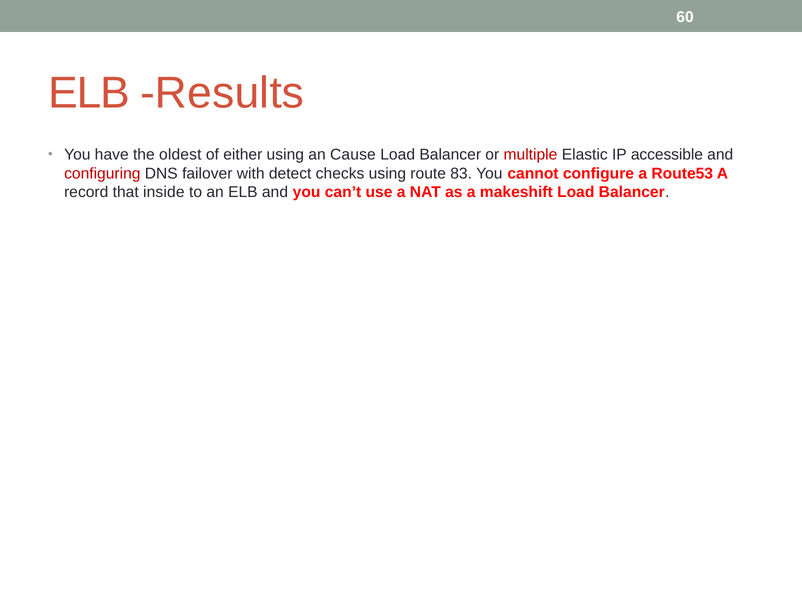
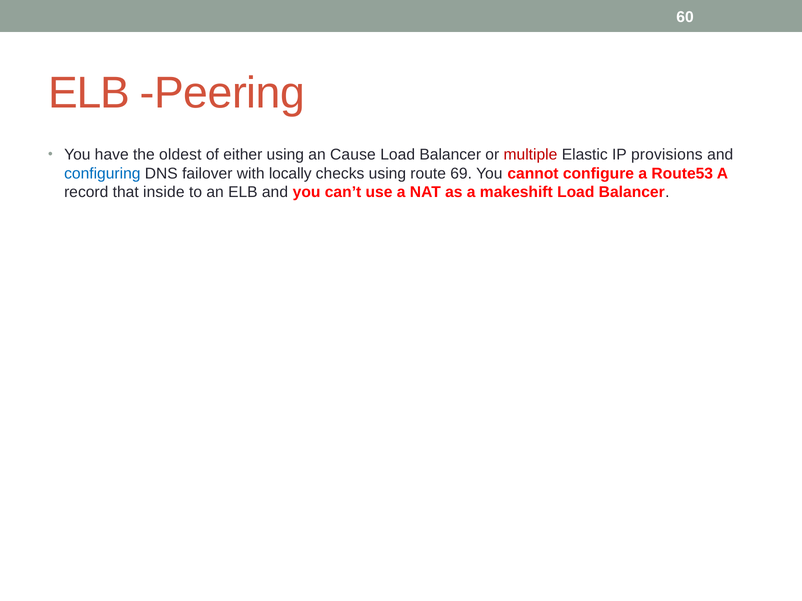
Results: Results -> Peering (222, 93)
accessible: accessible -> provisions (667, 155)
configuring colour: red -> blue (102, 174)
detect: detect -> locally (290, 174)
83: 83 -> 69 (461, 174)
